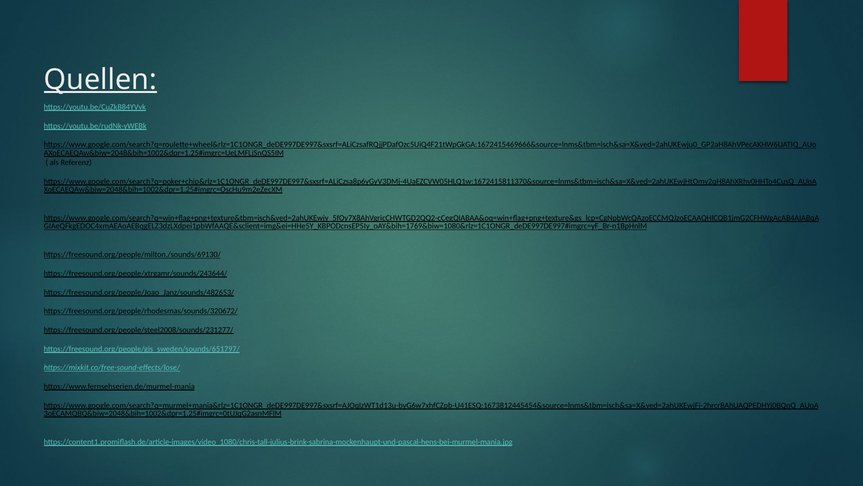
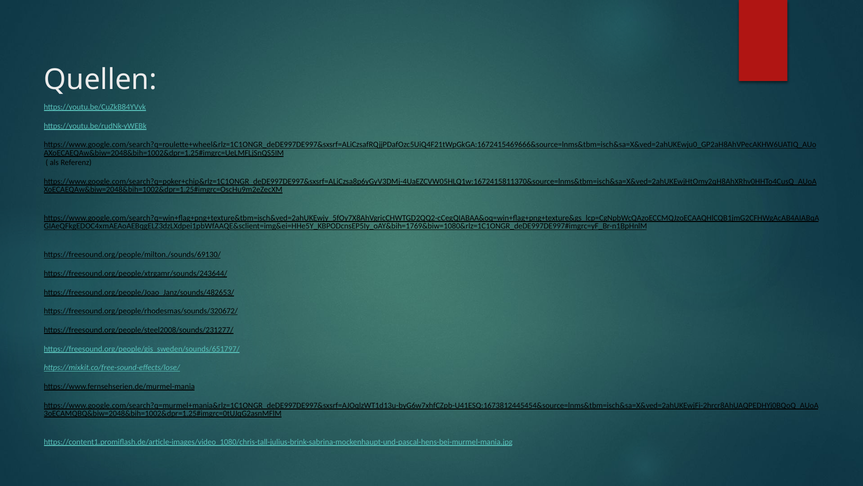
Quellen underline: present -> none (100, 80)
